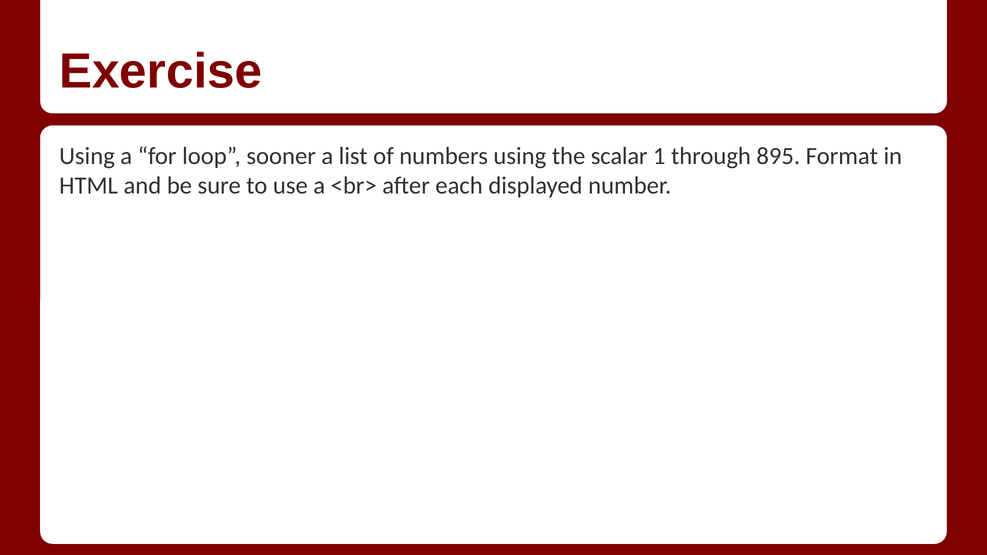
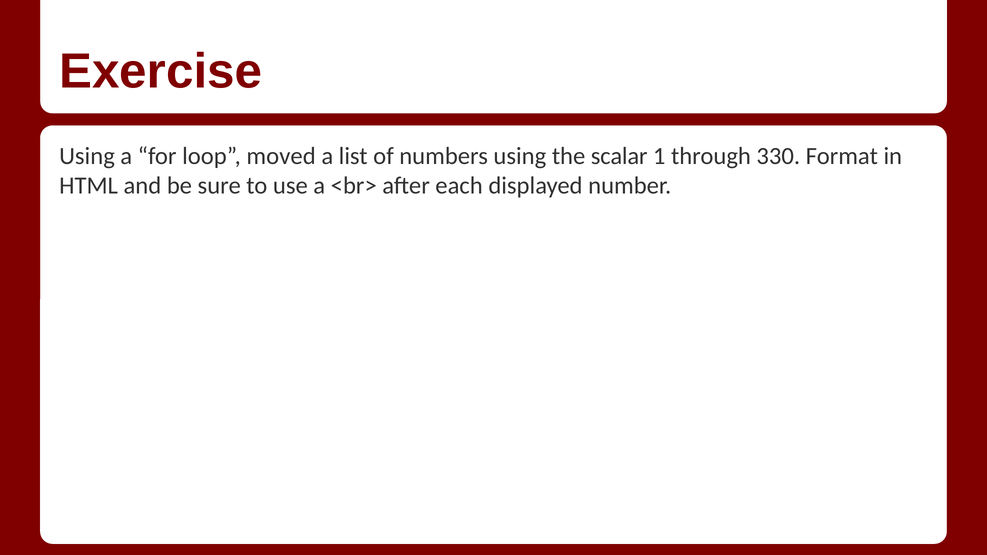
sooner: sooner -> moved (281, 156)
895: 895 -> 330 (778, 156)
